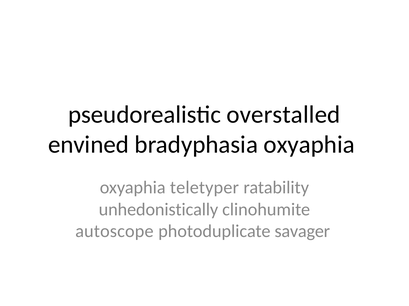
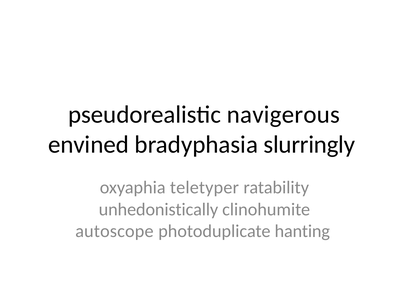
overstalled: overstalled -> navigerous (283, 115)
bradyphasia oxyaphia: oxyaphia -> slurringly (309, 145)
savager: savager -> hanting (302, 232)
